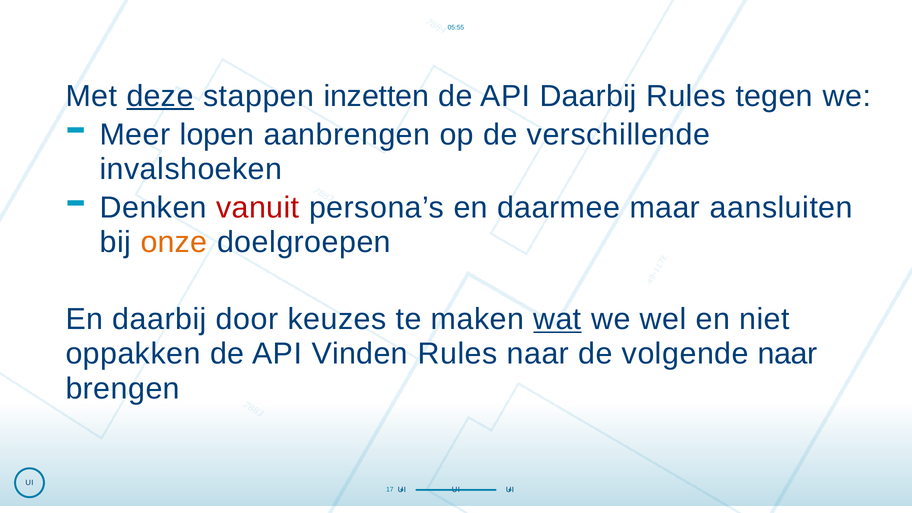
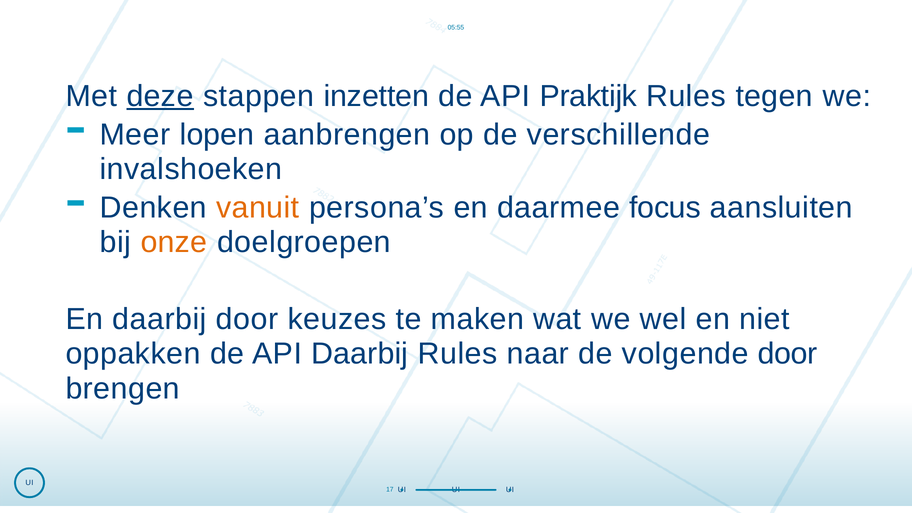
API Daarbij: Daarbij -> Praktijk (588, 96)
vanuit colour: red -> orange (258, 208)
maar: maar -> focus (665, 208)
wat underline: present -> none (557, 319)
API Vinden: Vinden -> Daarbij (360, 354)
volgende naar: naar -> door (788, 354)
